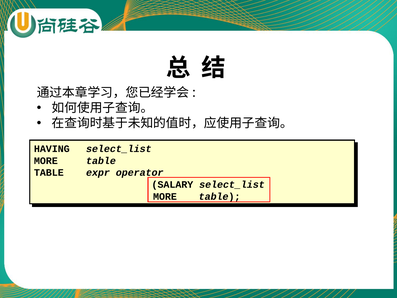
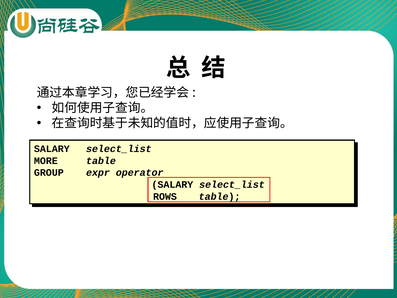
HAVING: HAVING -> SALARY (52, 149)
TABLE: TABLE -> GROUP (49, 173)
MORE: MORE -> ROWS (165, 196)
